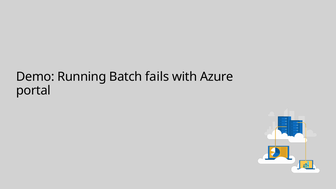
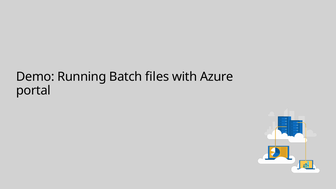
fails: fails -> files (157, 77)
